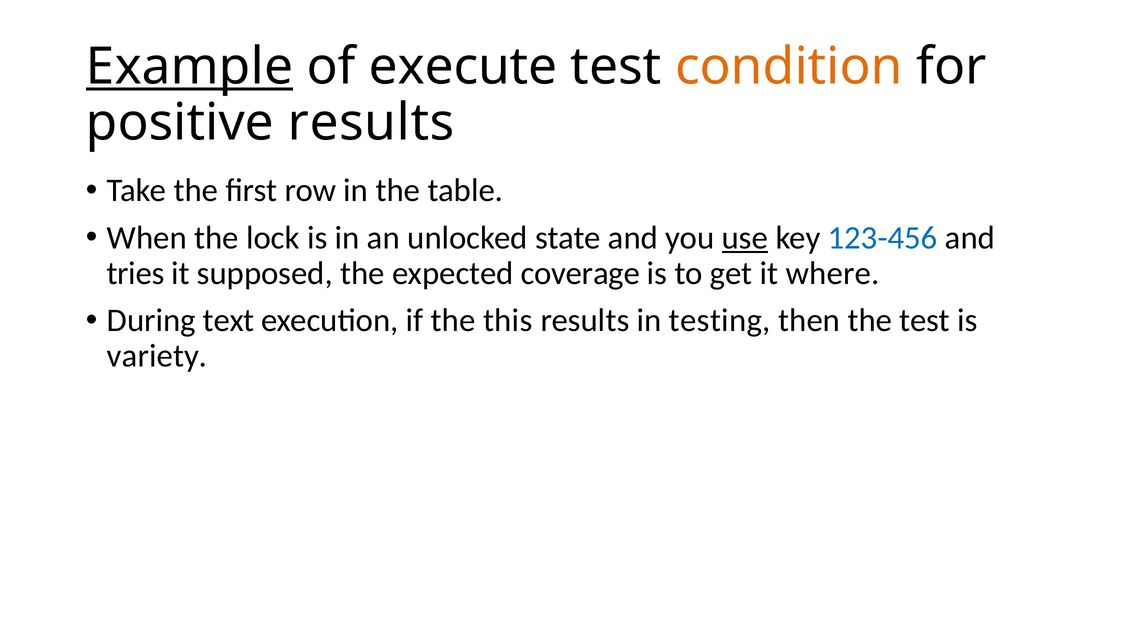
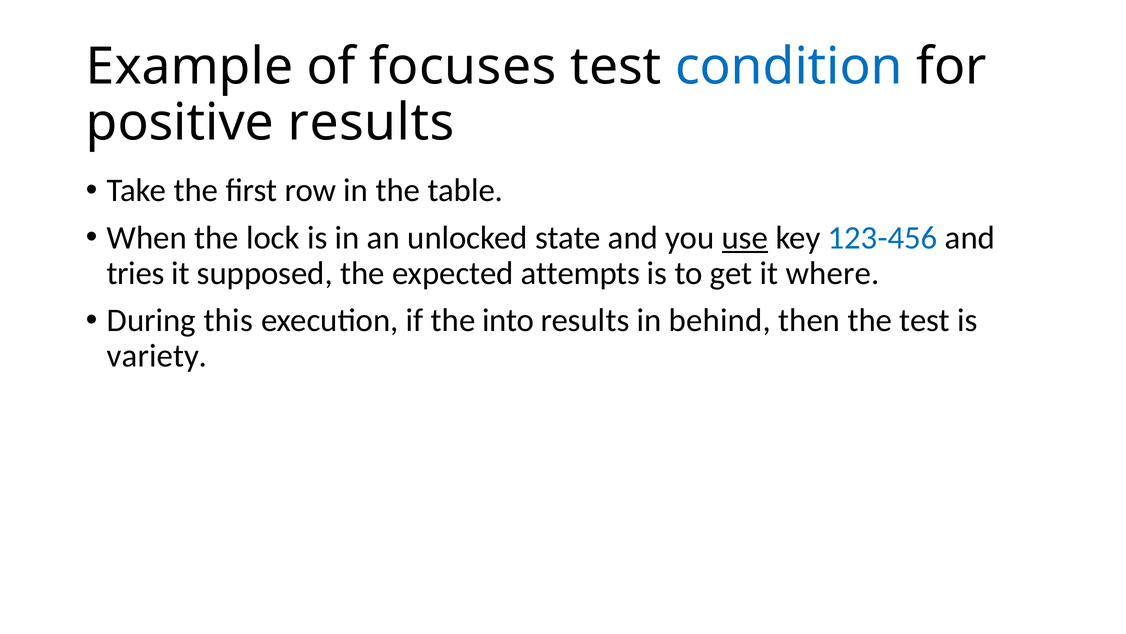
Example underline: present -> none (189, 67)
execute: execute -> focuses (463, 67)
condition colour: orange -> blue (789, 67)
coverage: coverage -> attempts (580, 273)
text: text -> this (228, 320)
this: this -> into (508, 320)
testing: testing -> behind (720, 320)
